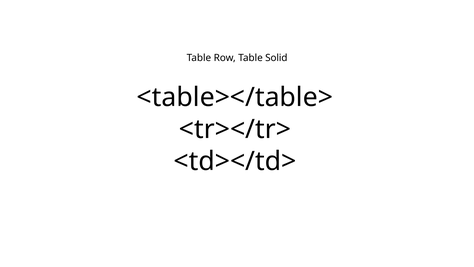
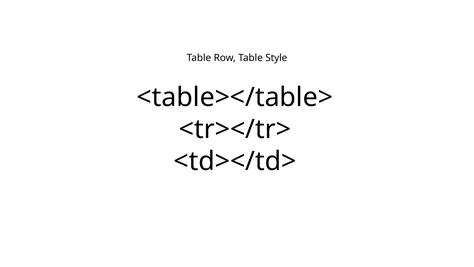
Solid: Solid -> Style (276, 58)
